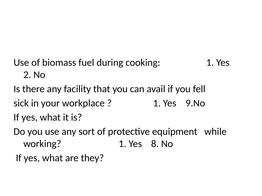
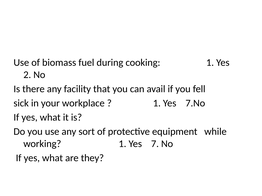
9.No: 9.No -> 7.No (195, 103)
8: 8 -> 7 (155, 144)
